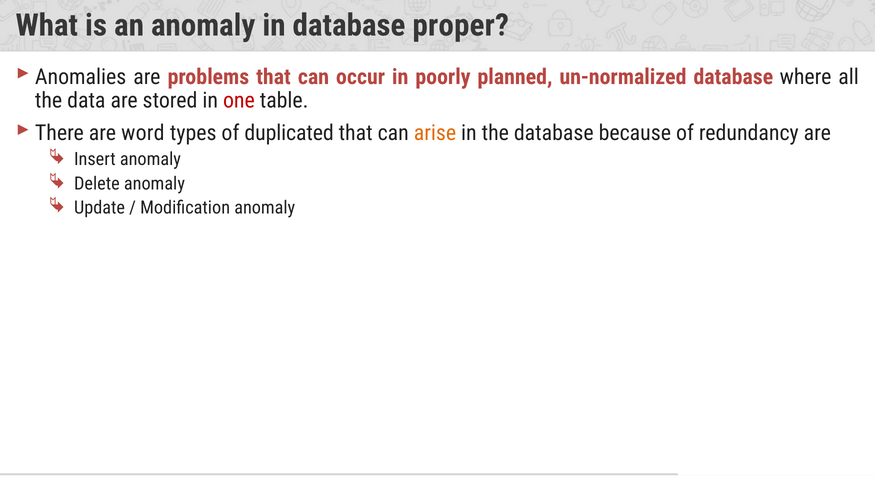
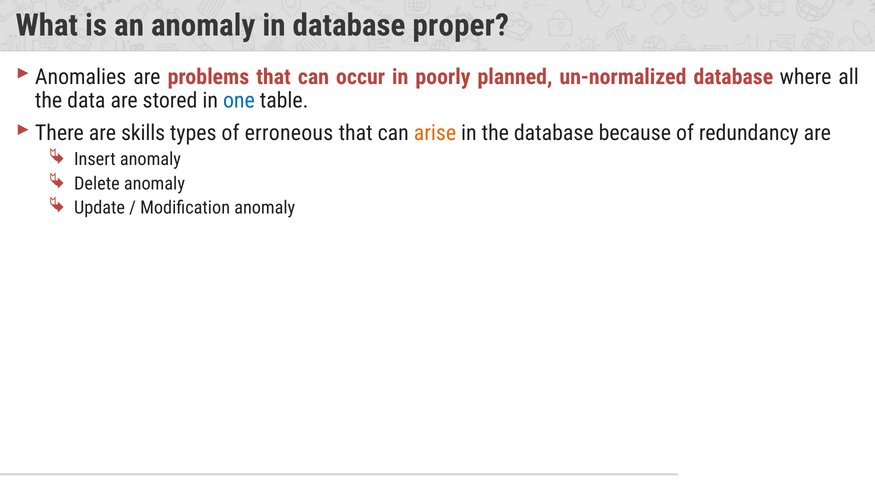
one colour: red -> blue (239, 101)
word: word -> skills (143, 133)
duplicated: duplicated -> erroneous (289, 133)
